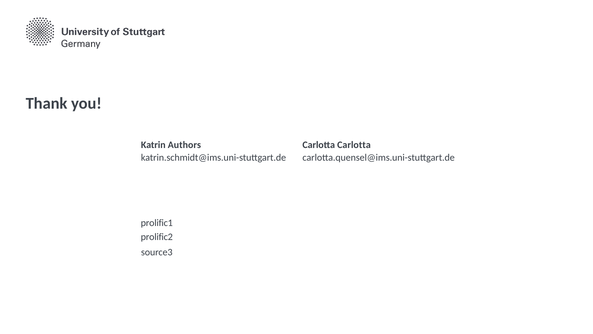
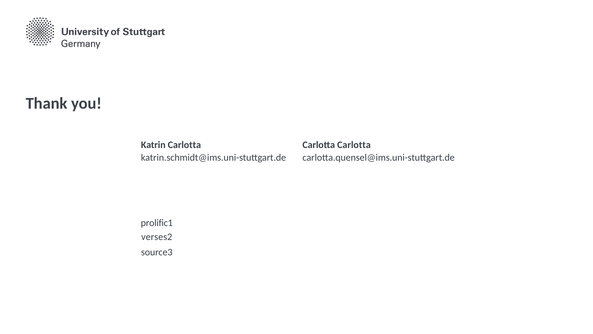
Katrin Authors: Authors -> Carlotta (184, 145)
prolific2: prolific2 -> verses2 (157, 236)
